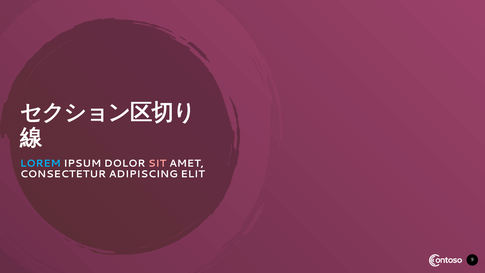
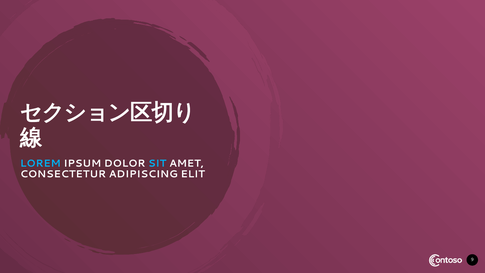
SIT colour: pink -> light blue (157, 163)
